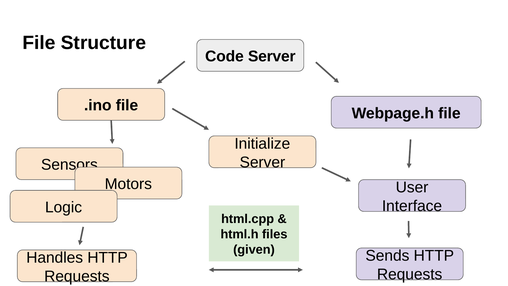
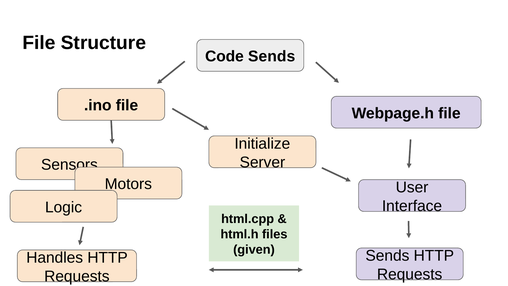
Code Server: Server -> Sends (272, 56)
